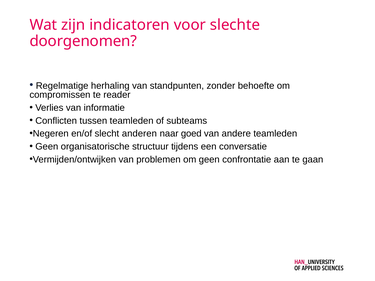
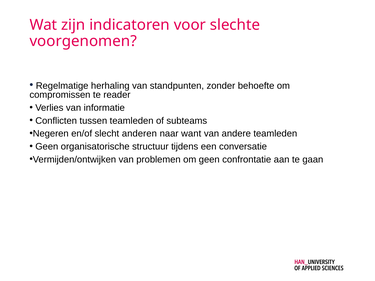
doorgenomen: doorgenomen -> voorgenomen (83, 41)
goed: goed -> want (191, 134)
